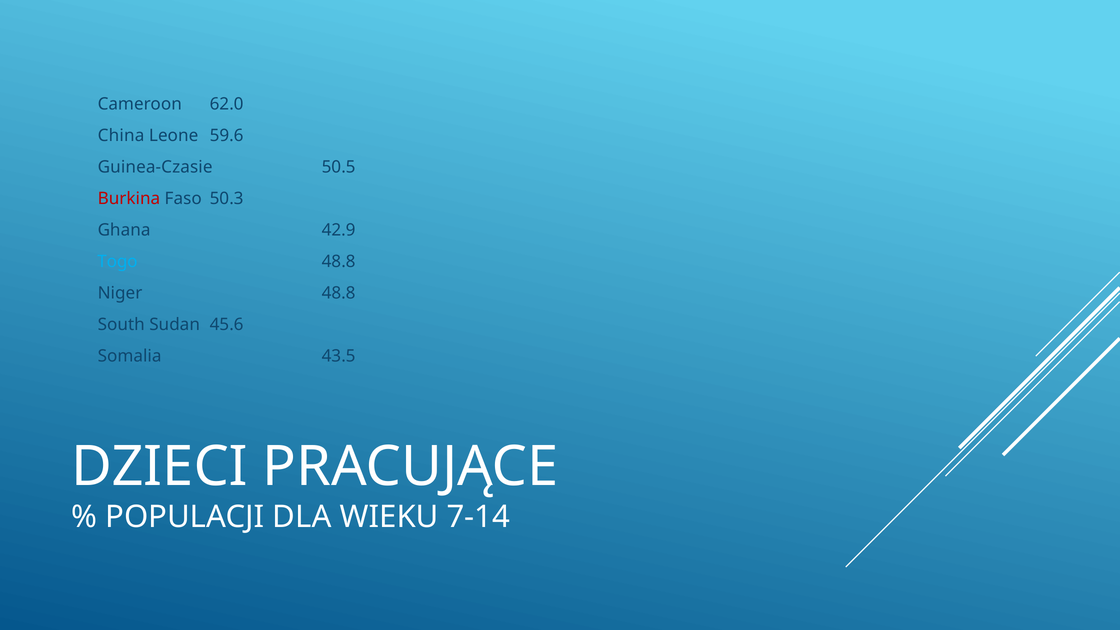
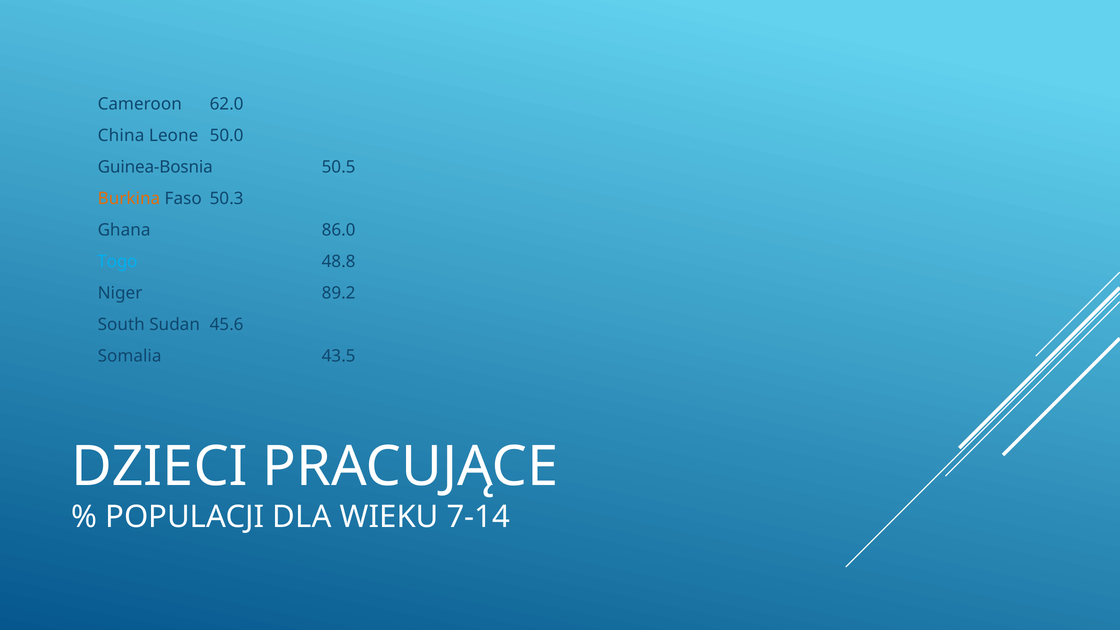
59.6: 59.6 -> 50.0 (227, 136)
Guinea-Czasie: Guinea-Czasie -> Guinea-Bosnia (155, 167)
Burkina colour: red -> orange (129, 199)
42.9: 42.9 -> 86.0 (339, 230)
Niger 48.8: 48.8 -> 89.2 (339, 293)
